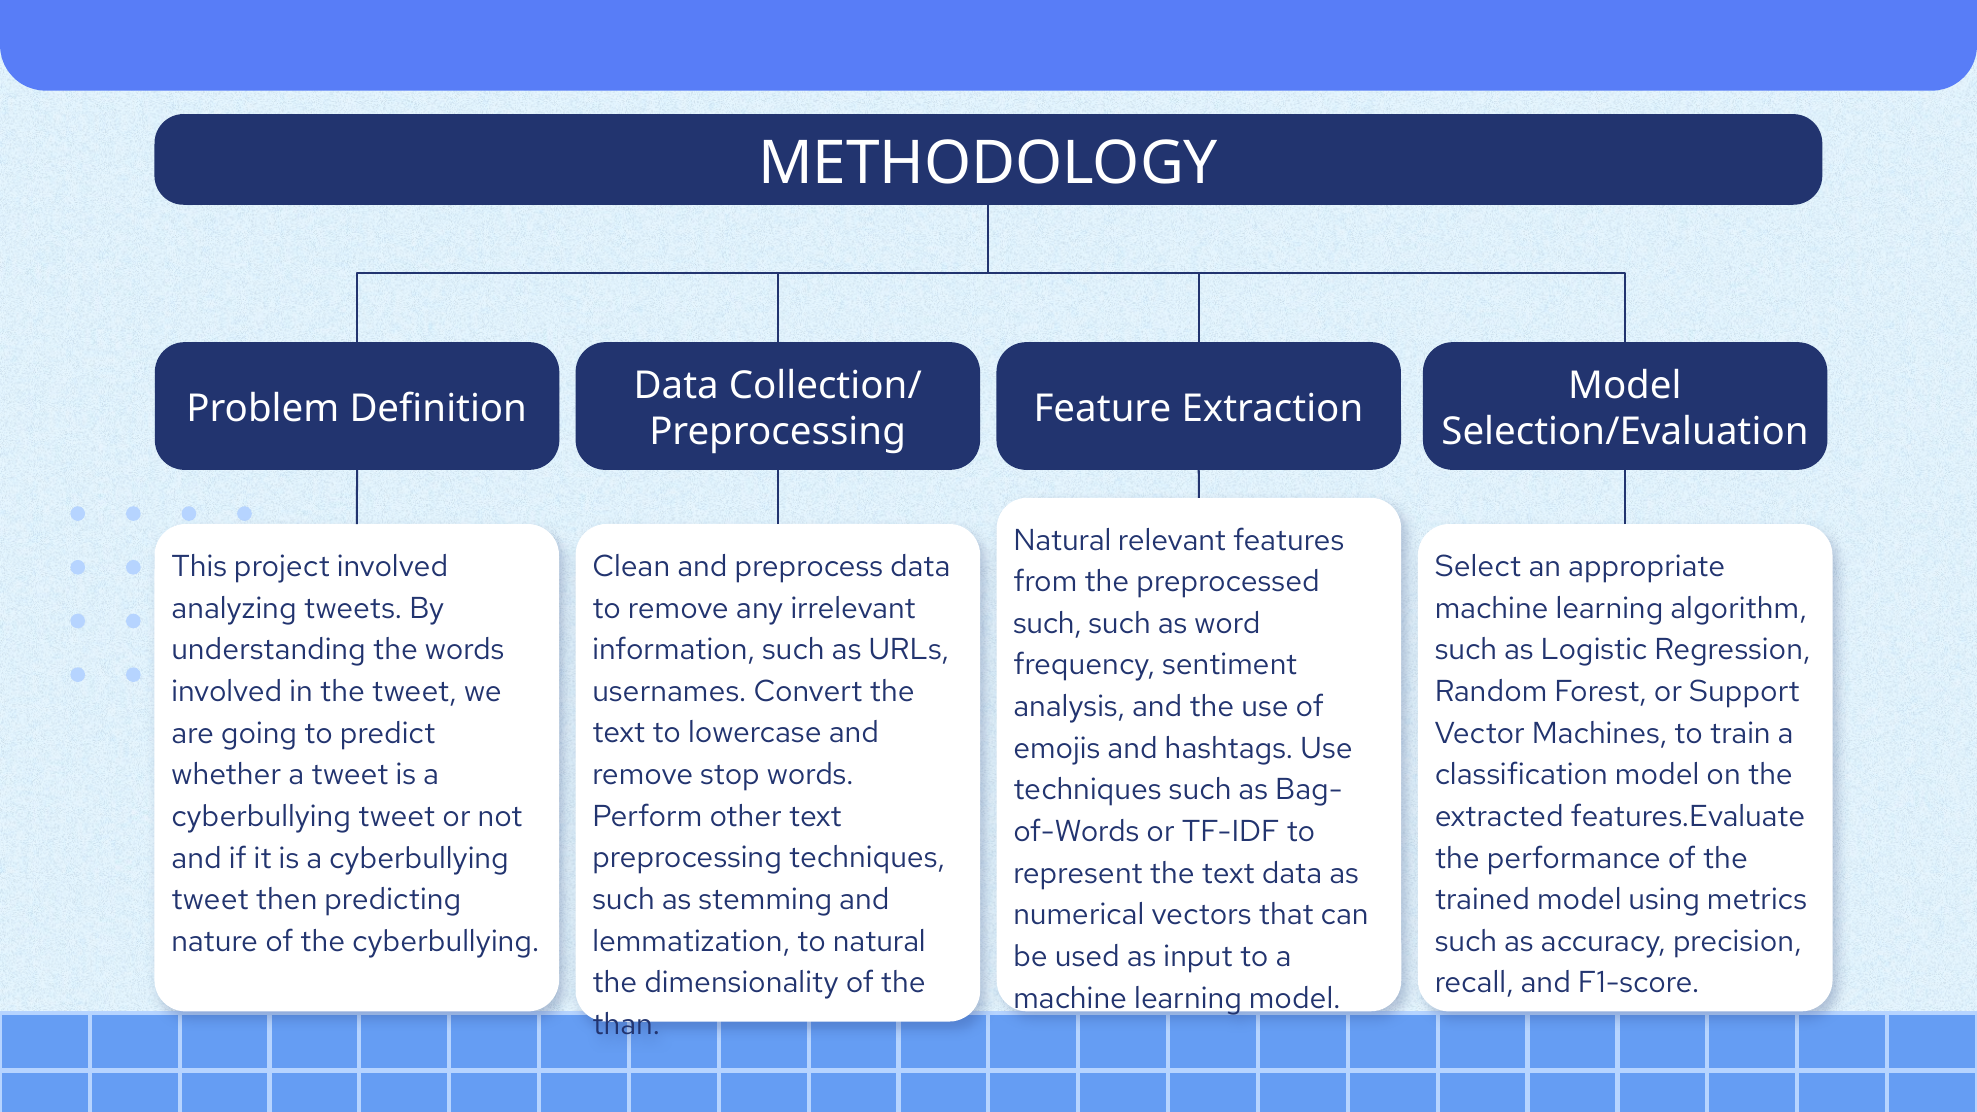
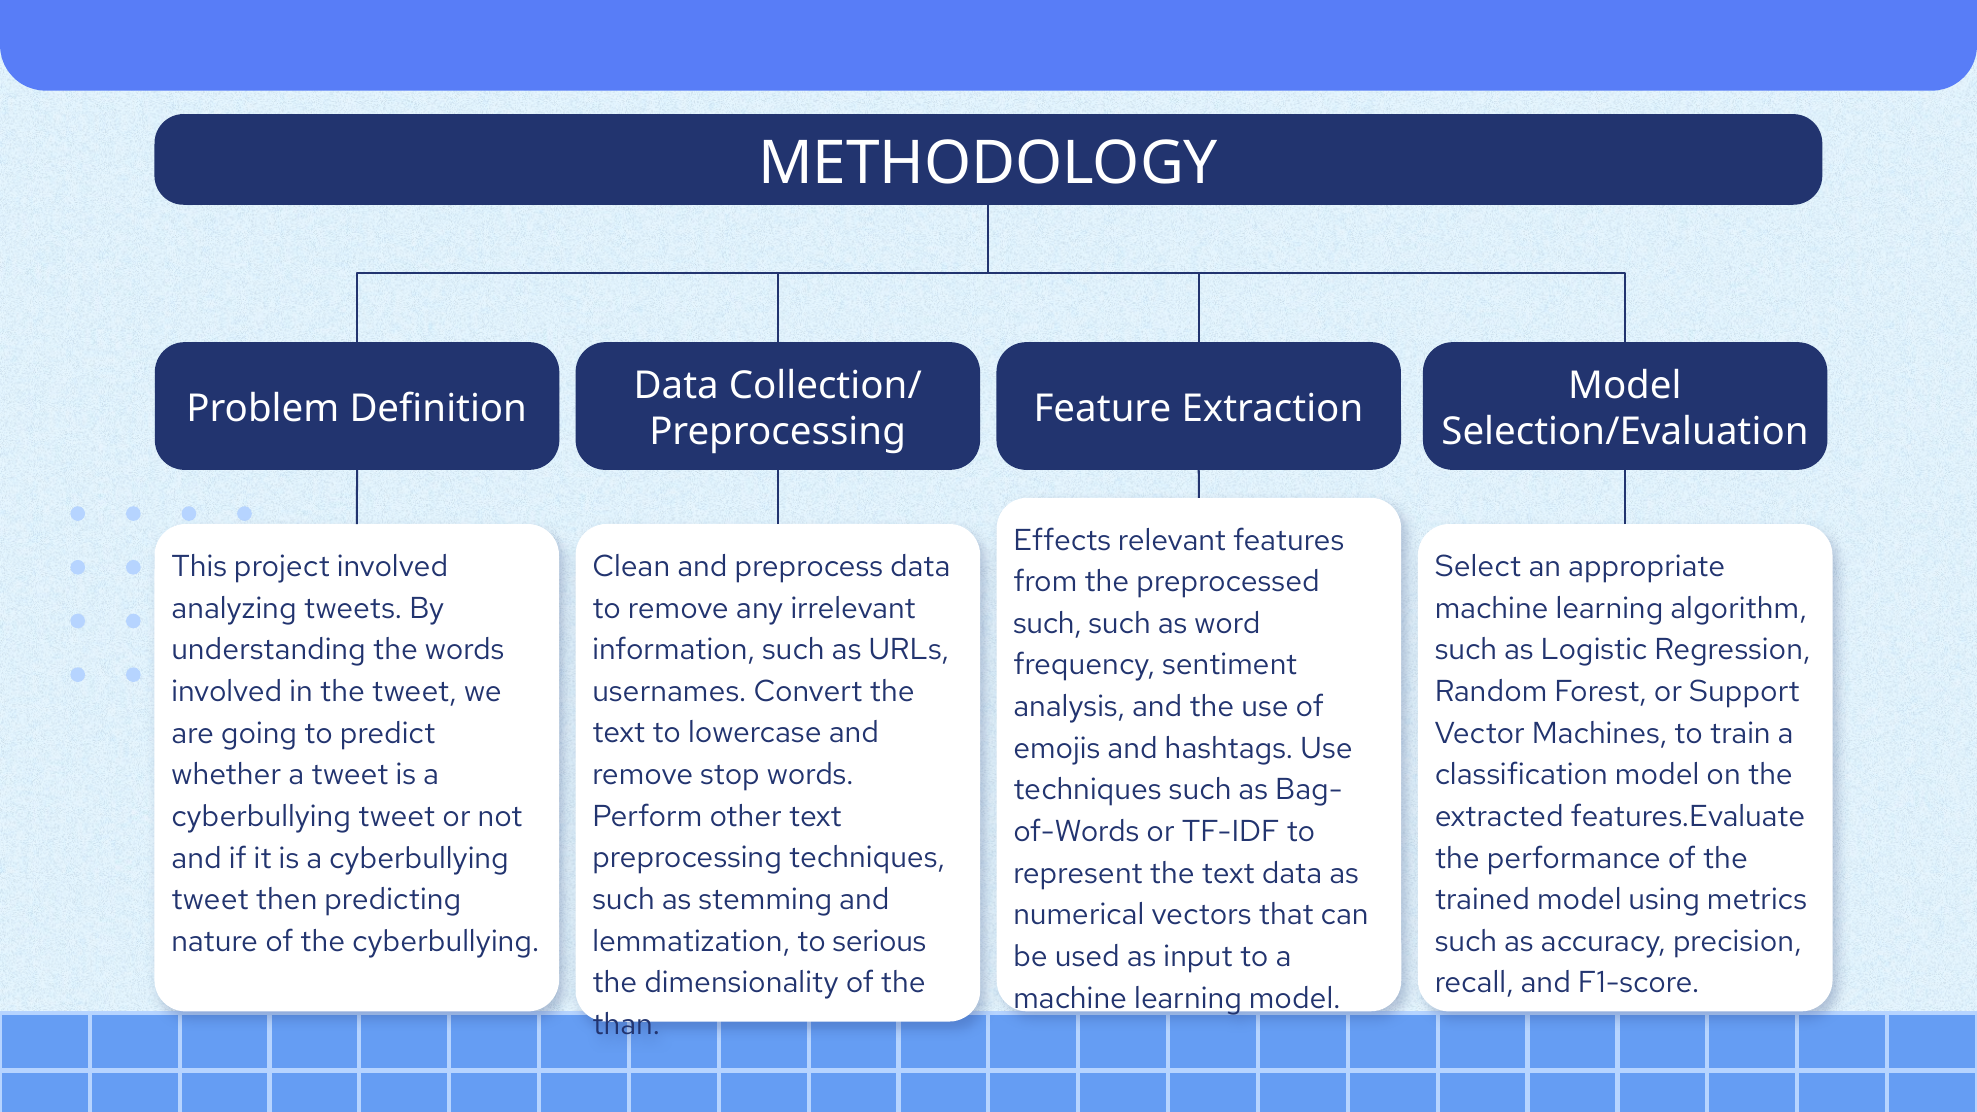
Natural: Natural -> Effects (1062, 540)
to natural: natural -> serious (879, 941)
